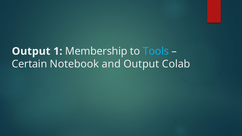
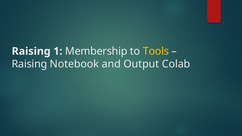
Output: Output -> Raising (31, 51)
Tools colour: light blue -> yellow (156, 51)
Certain: Certain -> Raising (29, 64)
